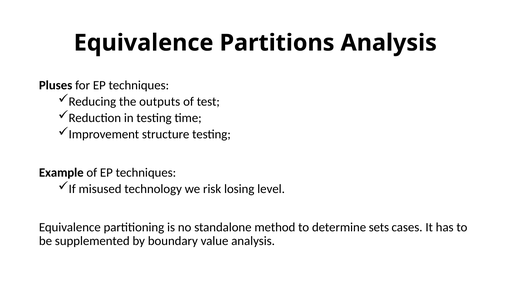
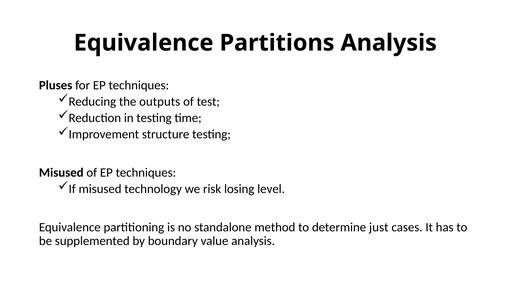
Example: Example -> Misused (61, 173)
sets: sets -> just (379, 228)
